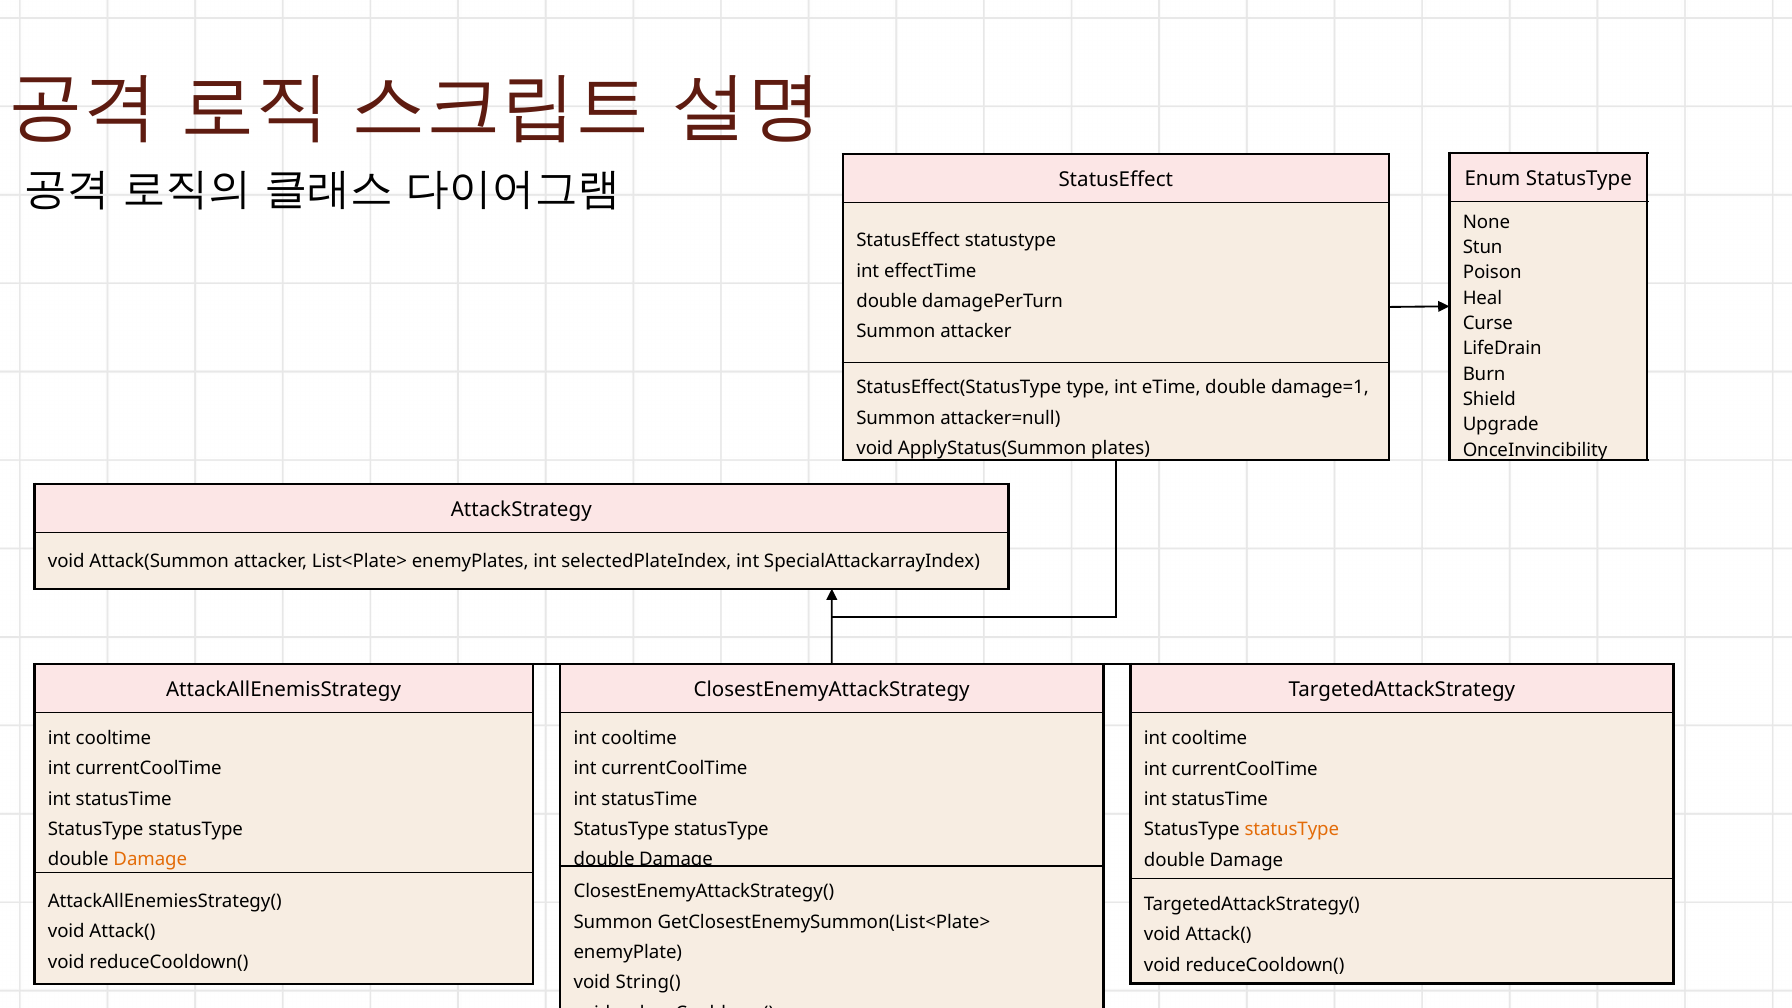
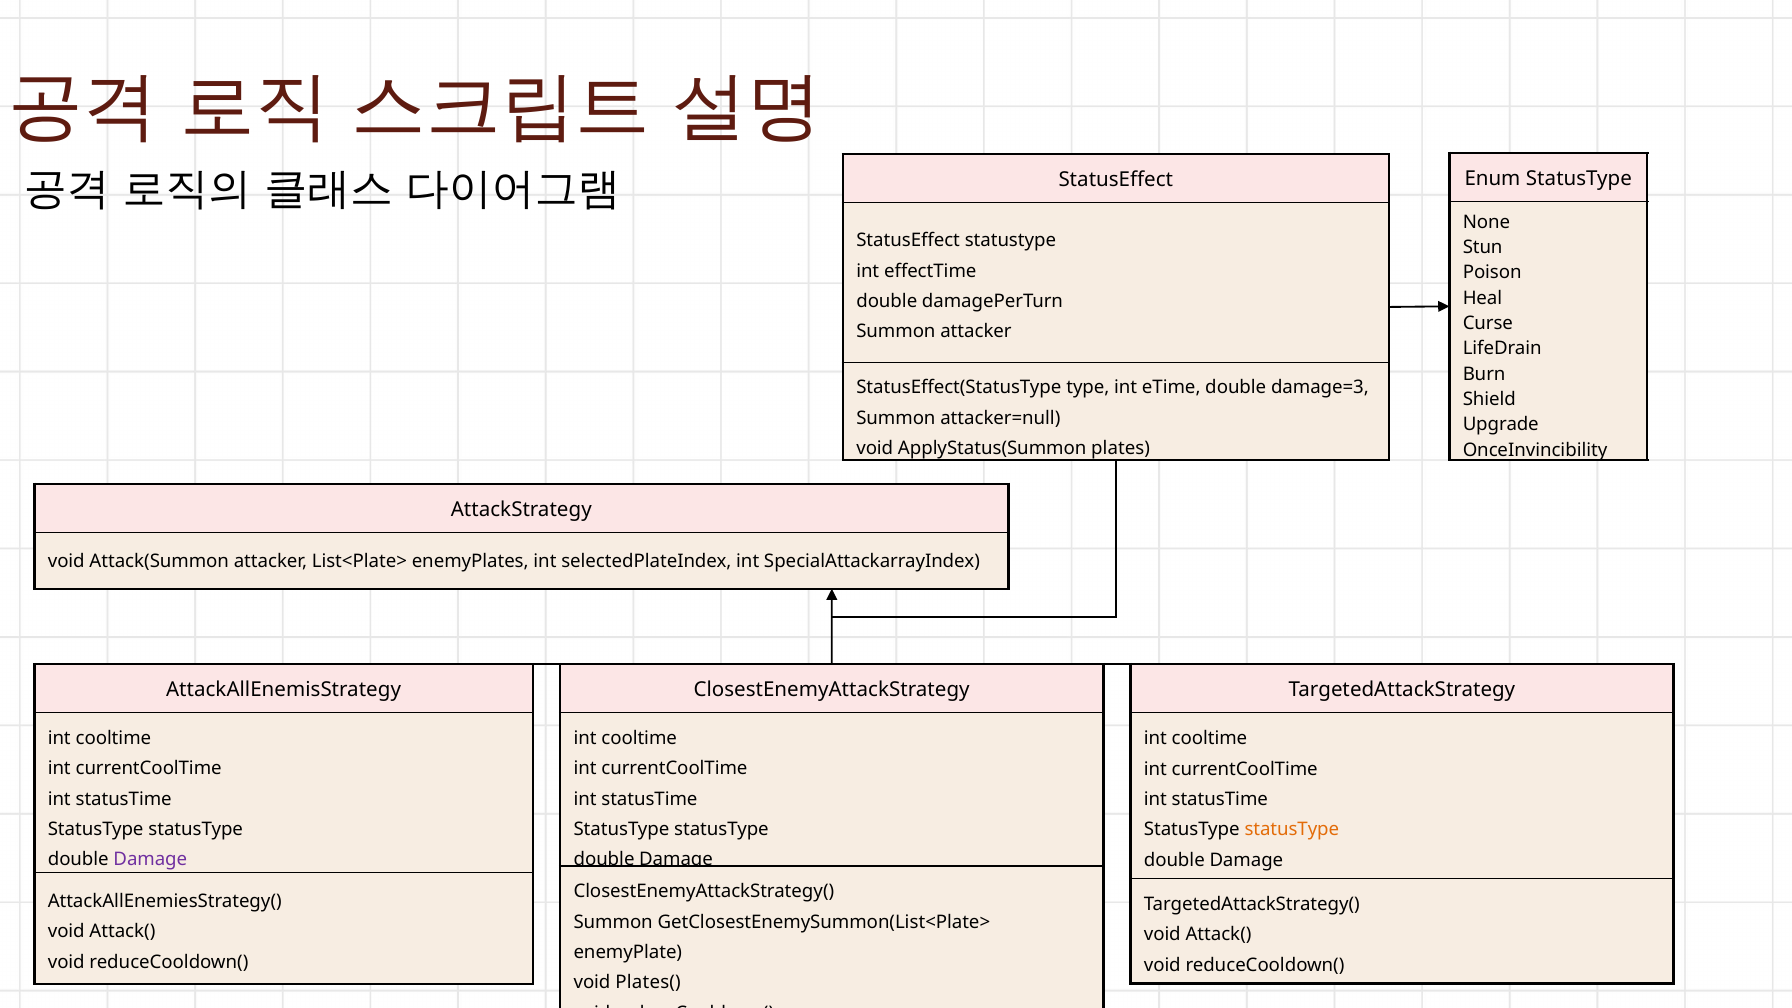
damage=1: damage=1 -> damage=3 (1320, 388)
Damage colour: orange -> purple (150, 860)
String(: String( -> Plates( (648, 983)
